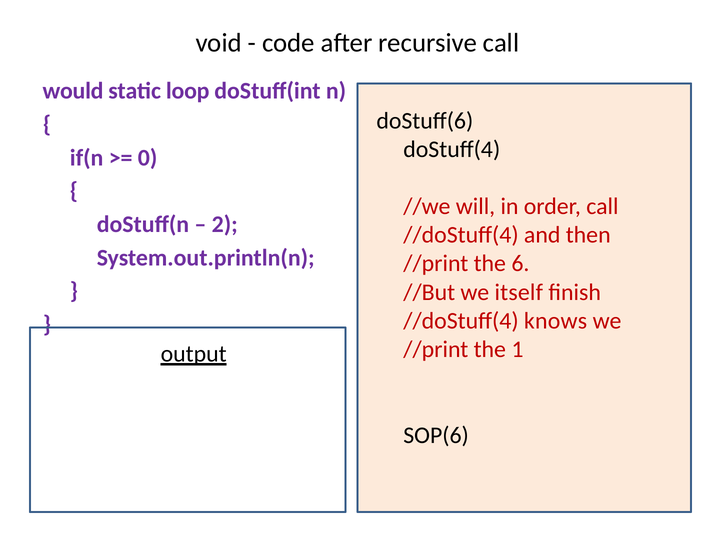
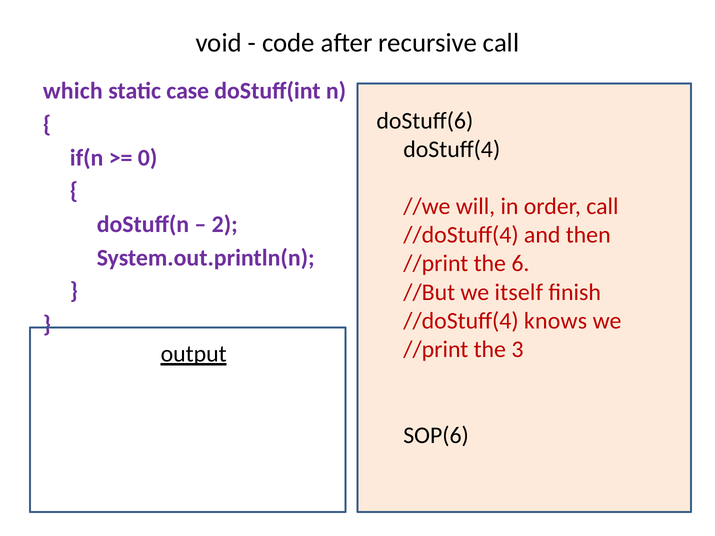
would: would -> which (73, 91)
loop: loop -> case (188, 91)
1: 1 -> 3 (517, 350)
